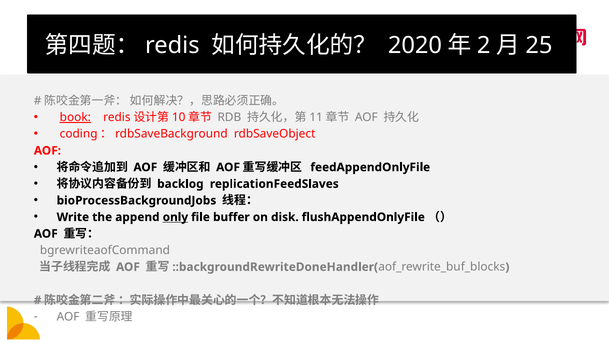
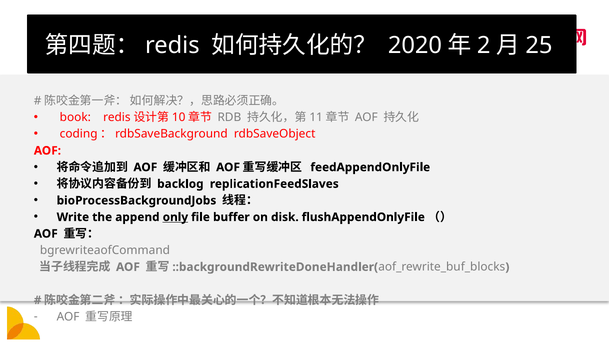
book underline: present -> none (75, 117)
